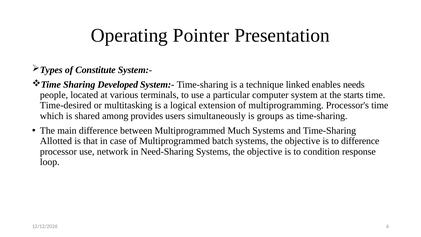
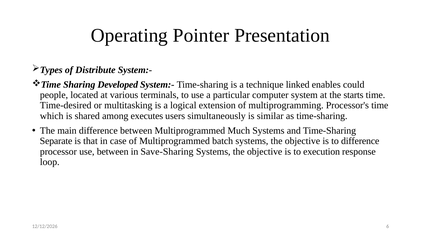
Constitute: Constitute -> Distribute (95, 70)
needs: needs -> could (354, 85)
provides: provides -> executes (147, 116)
groups: groups -> similar (270, 116)
Allotted: Allotted -> Separate (56, 141)
use network: network -> between (113, 151)
Need-Sharing: Need-Sharing -> Save-Sharing (167, 151)
condition: condition -> execution (322, 151)
